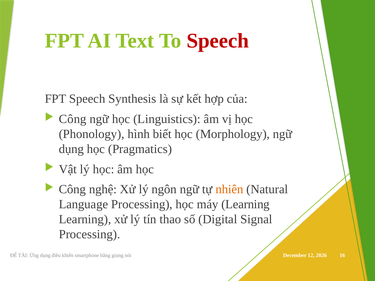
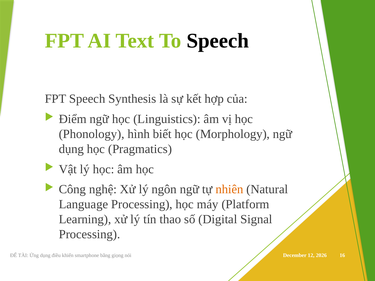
Speech colour: red -> black (218, 41)
Công: Công -> Điểm (73, 119)
máy Learning: Learning -> Platform (245, 205)
